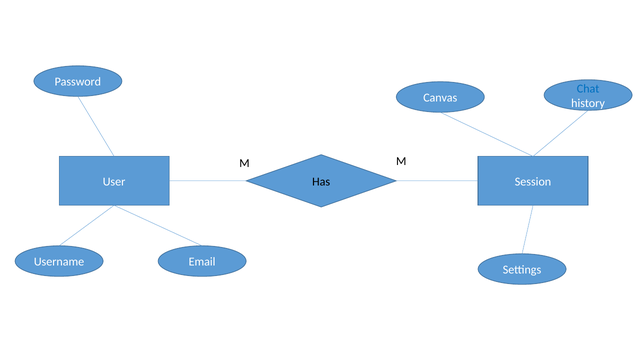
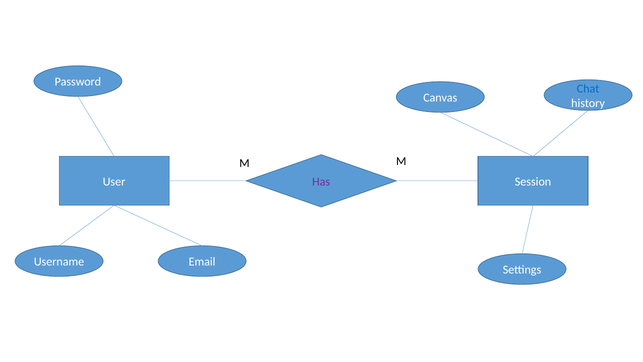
Has colour: black -> purple (321, 182)
